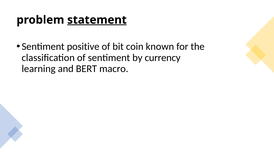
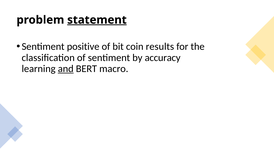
known: known -> results (160, 47)
currency: currency -> accuracy (163, 58)
and underline: none -> present (66, 69)
